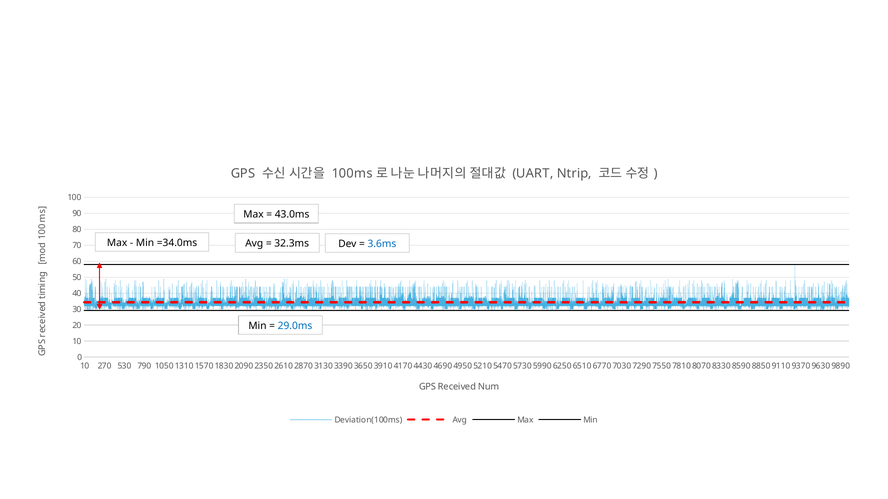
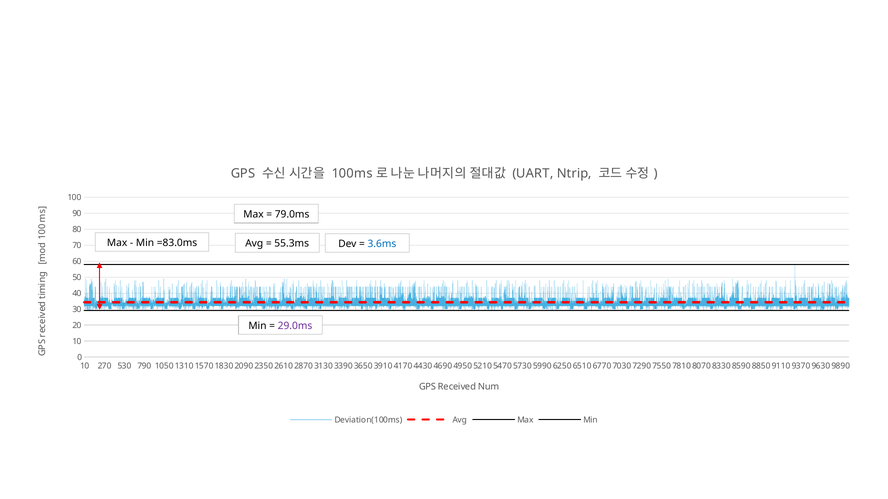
43.0ms: 43.0ms -> 79.0ms (292, 215)
=34.0ms: =34.0ms -> =83.0ms (177, 243)
32.3ms: 32.3ms -> 55.3ms (292, 244)
29.0ms colour: blue -> purple (295, 326)
